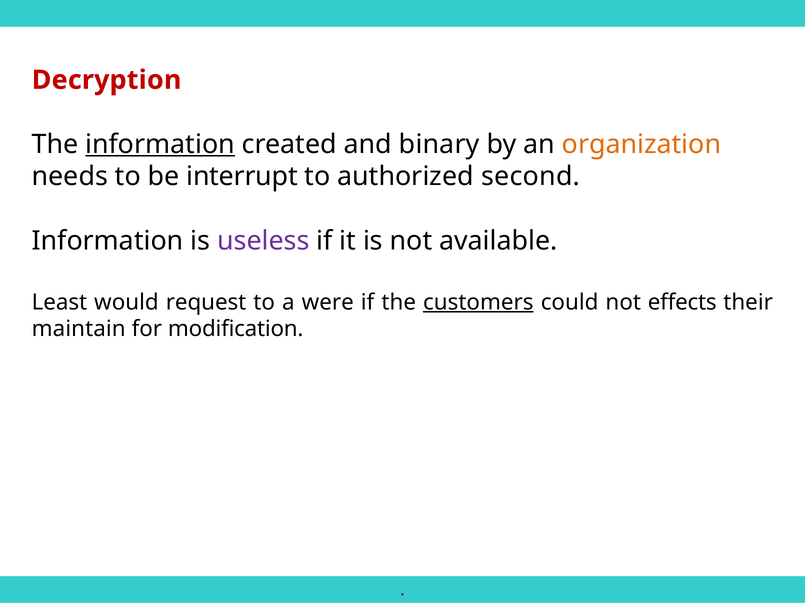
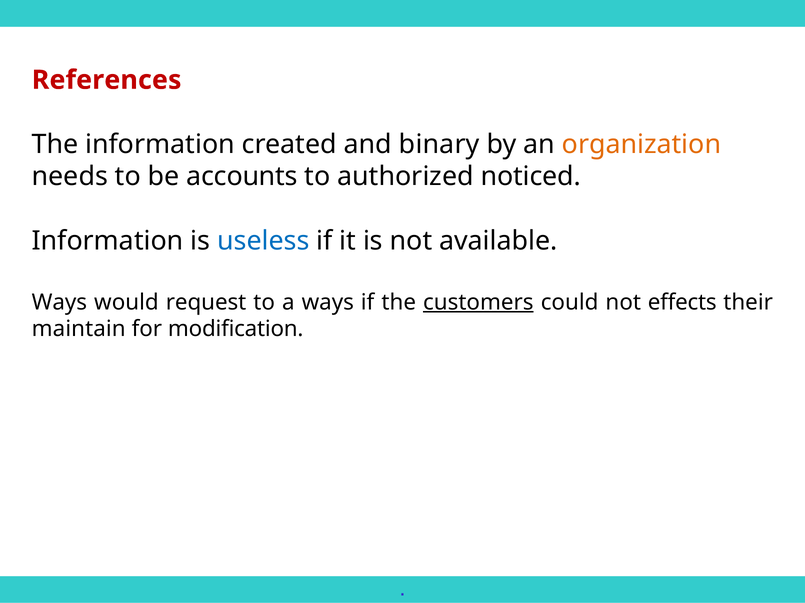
Decryption: Decryption -> References (107, 80)
information underline: present -> none (160, 145)
interrupt: interrupt -> accounts (242, 177)
second: second -> noticed (531, 177)
useless colour: purple -> blue (263, 241)
Least: Least -> Ways (59, 303)
a were: were -> ways (328, 303)
